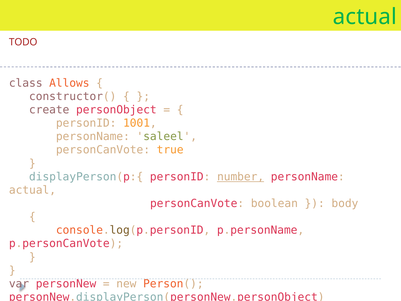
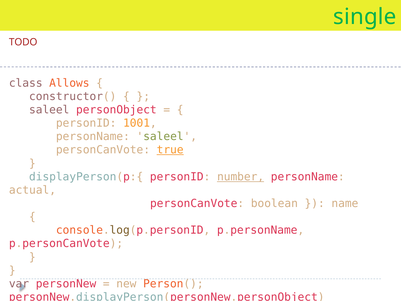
actual: actual -> single (365, 17)
create: create -> saleel (49, 110)
true underline: none -> present (170, 150)
body: body -> name (345, 203)
